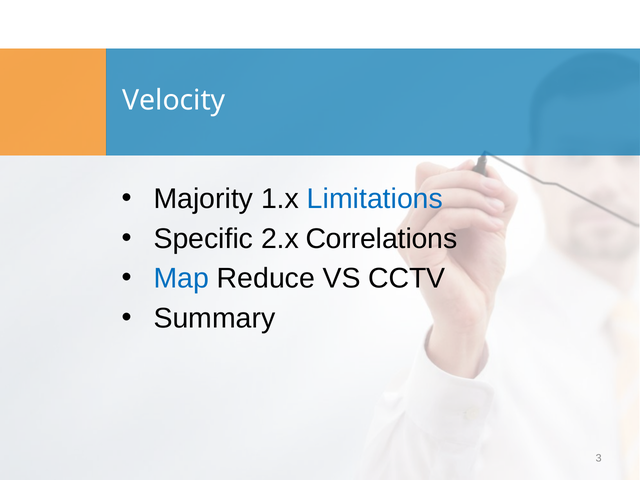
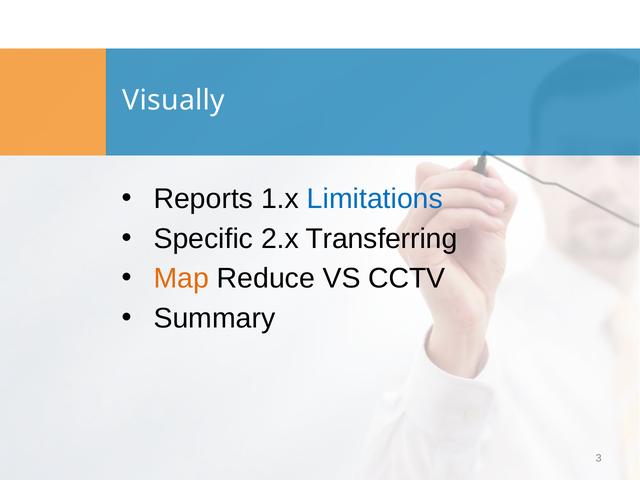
Velocity: Velocity -> Visually (174, 100)
Majority: Majority -> Reports (203, 199)
Correlations: Correlations -> Transferring (381, 239)
Map colour: blue -> orange (181, 279)
